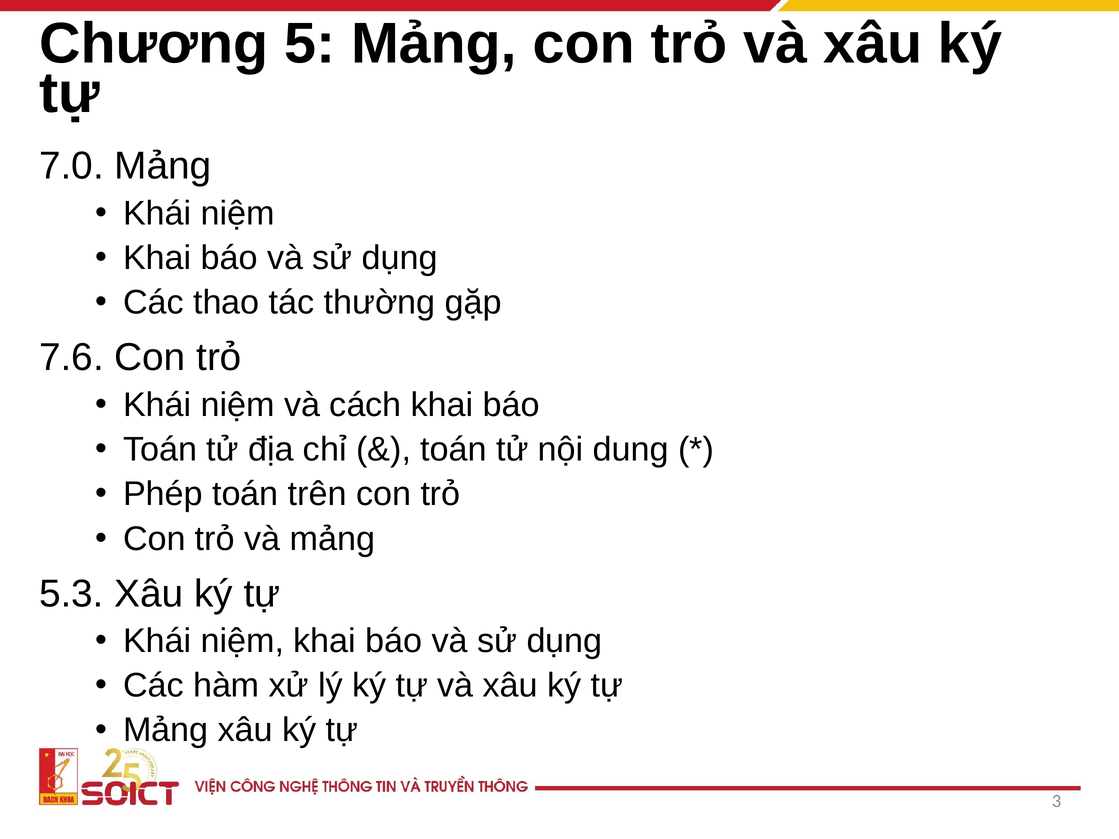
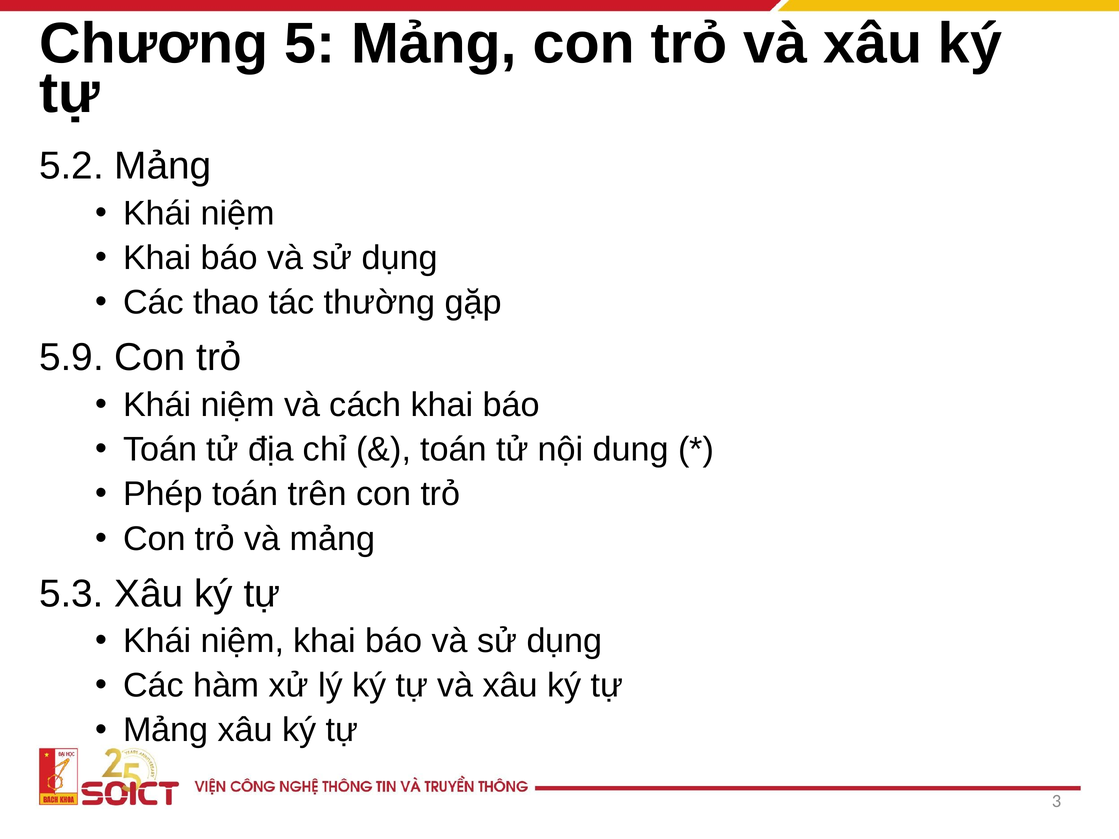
7.0: 7.0 -> 5.2 (71, 166)
7.6: 7.6 -> 5.9 (71, 358)
